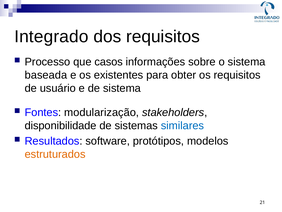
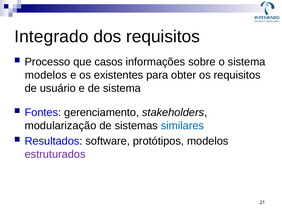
baseada: baseada -> modelos (46, 75)
modularização: modularização -> gerenciamento (102, 112)
disponibilidade: disponibilidade -> modularização (61, 125)
estruturados colour: orange -> purple (55, 154)
